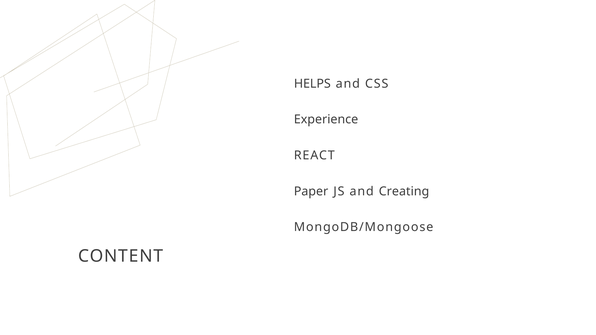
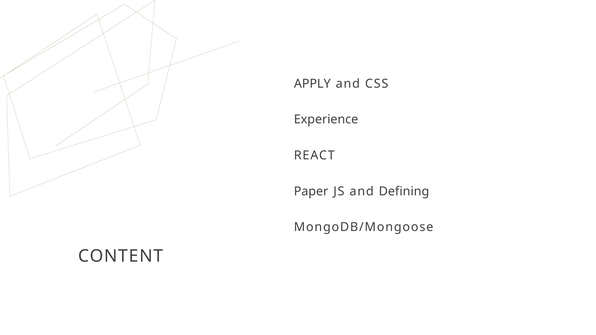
HELPS: HELPS -> APPLY (312, 84)
Creating: Creating -> Defining (404, 191)
